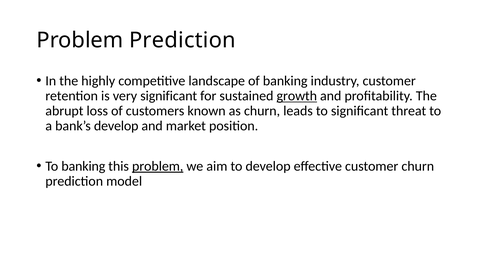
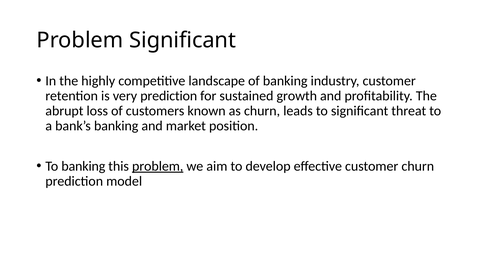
Problem Prediction: Prediction -> Significant (183, 40)
very significant: significant -> prediction (169, 96)
growth underline: present -> none (297, 96)
bank’s develop: develop -> banking (116, 126)
